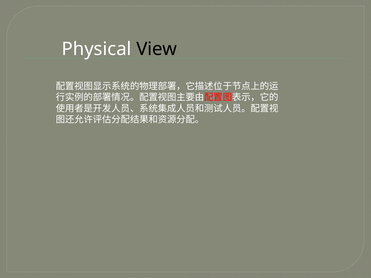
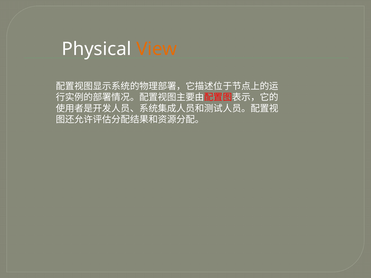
View colour: black -> orange (157, 49)
